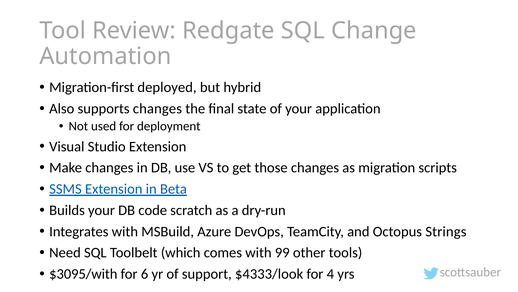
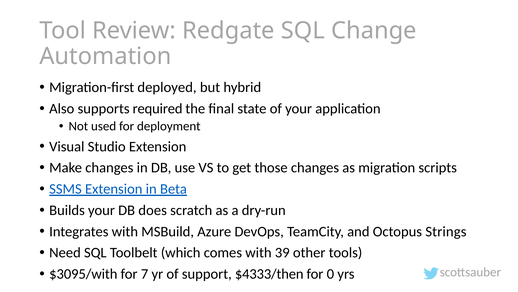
supports changes: changes -> required (158, 108)
code: code -> does (153, 210)
99: 99 -> 39 (282, 252)
6: 6 -> 7 (145, 273)
$4333/look: $4333/look -> $4333/then (269, 273)
4: 4 -> 0 (330, 273)
